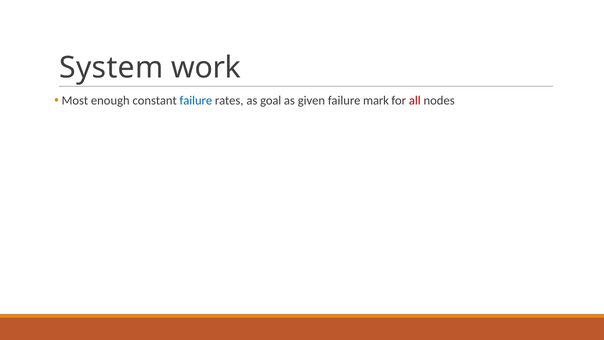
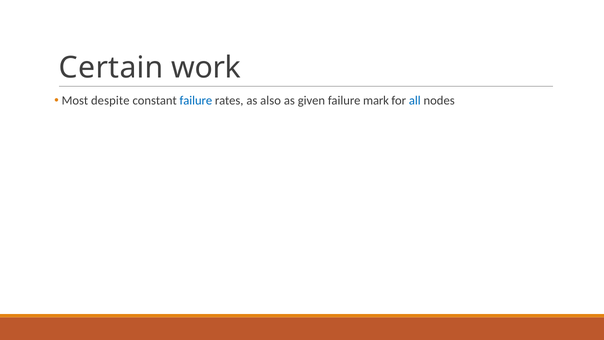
System: System -> Certain (111, 68)
enough: enough -> despite (110, 100)
goal: goal -> also (271, 100)
all colour: red -> blue (415, 100)
